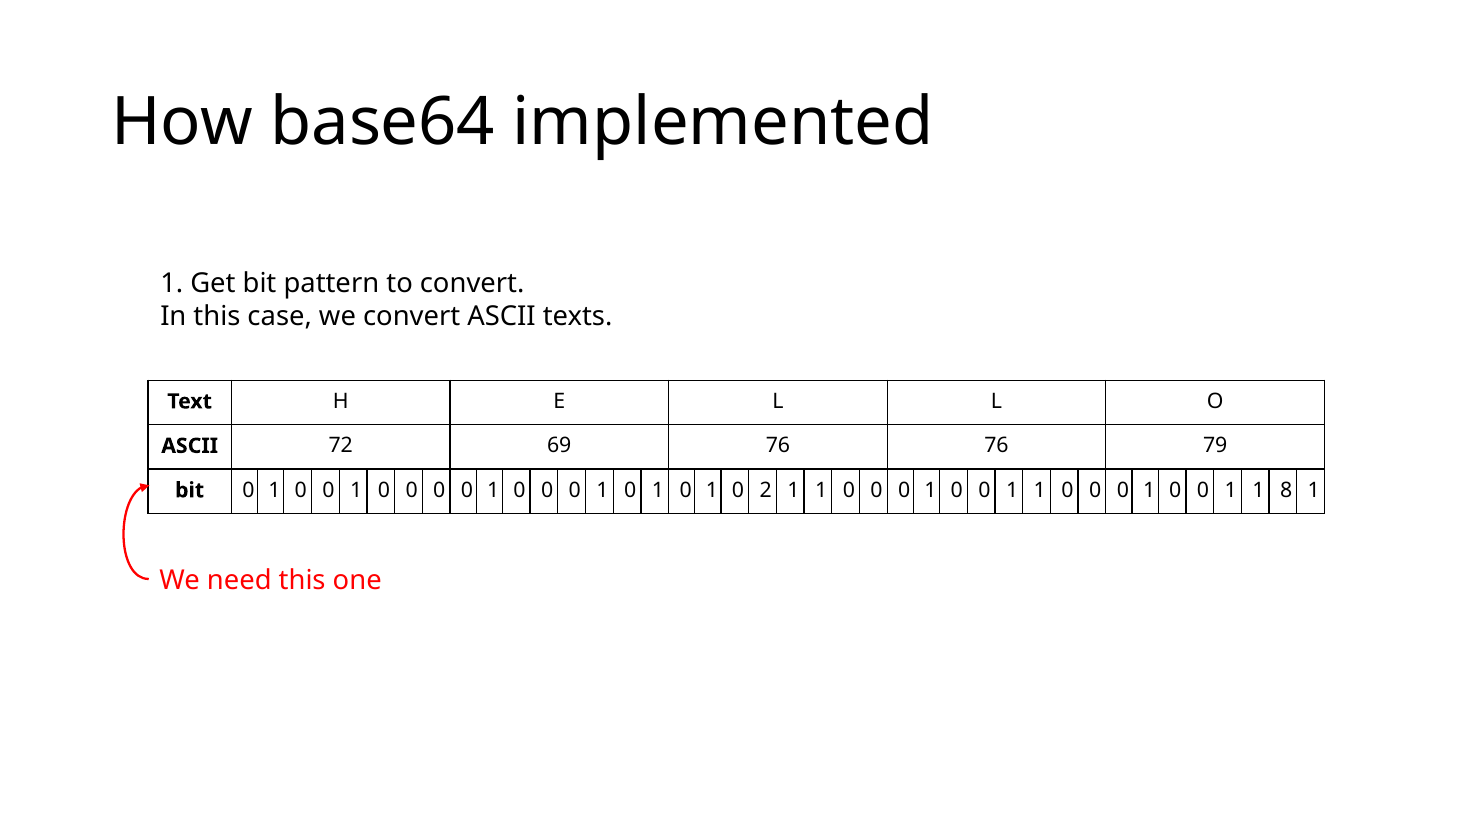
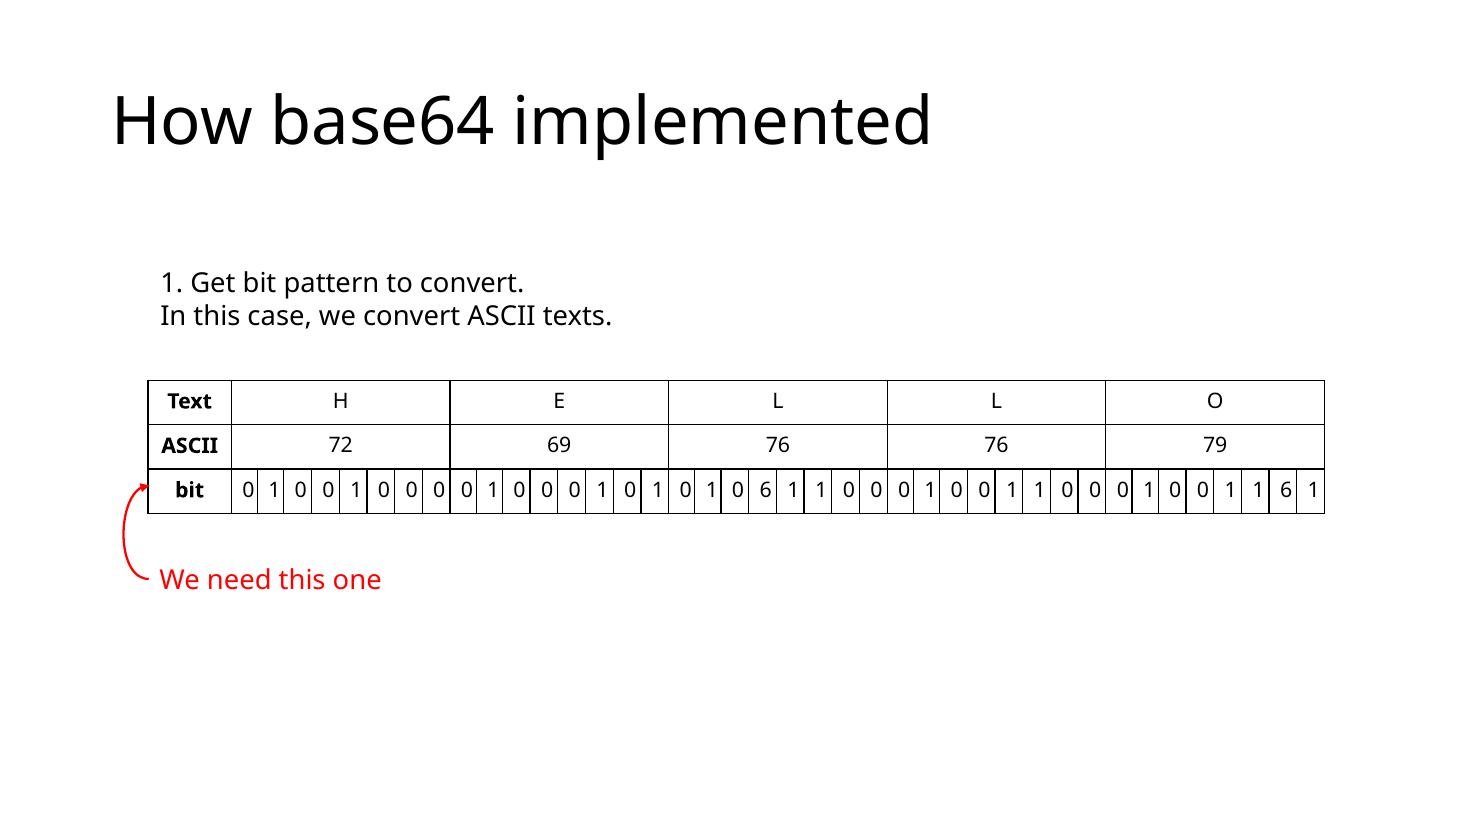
0 2: 2 -> 6 (766, 490)
1 8: 8 -> 6 (1286, 490)
